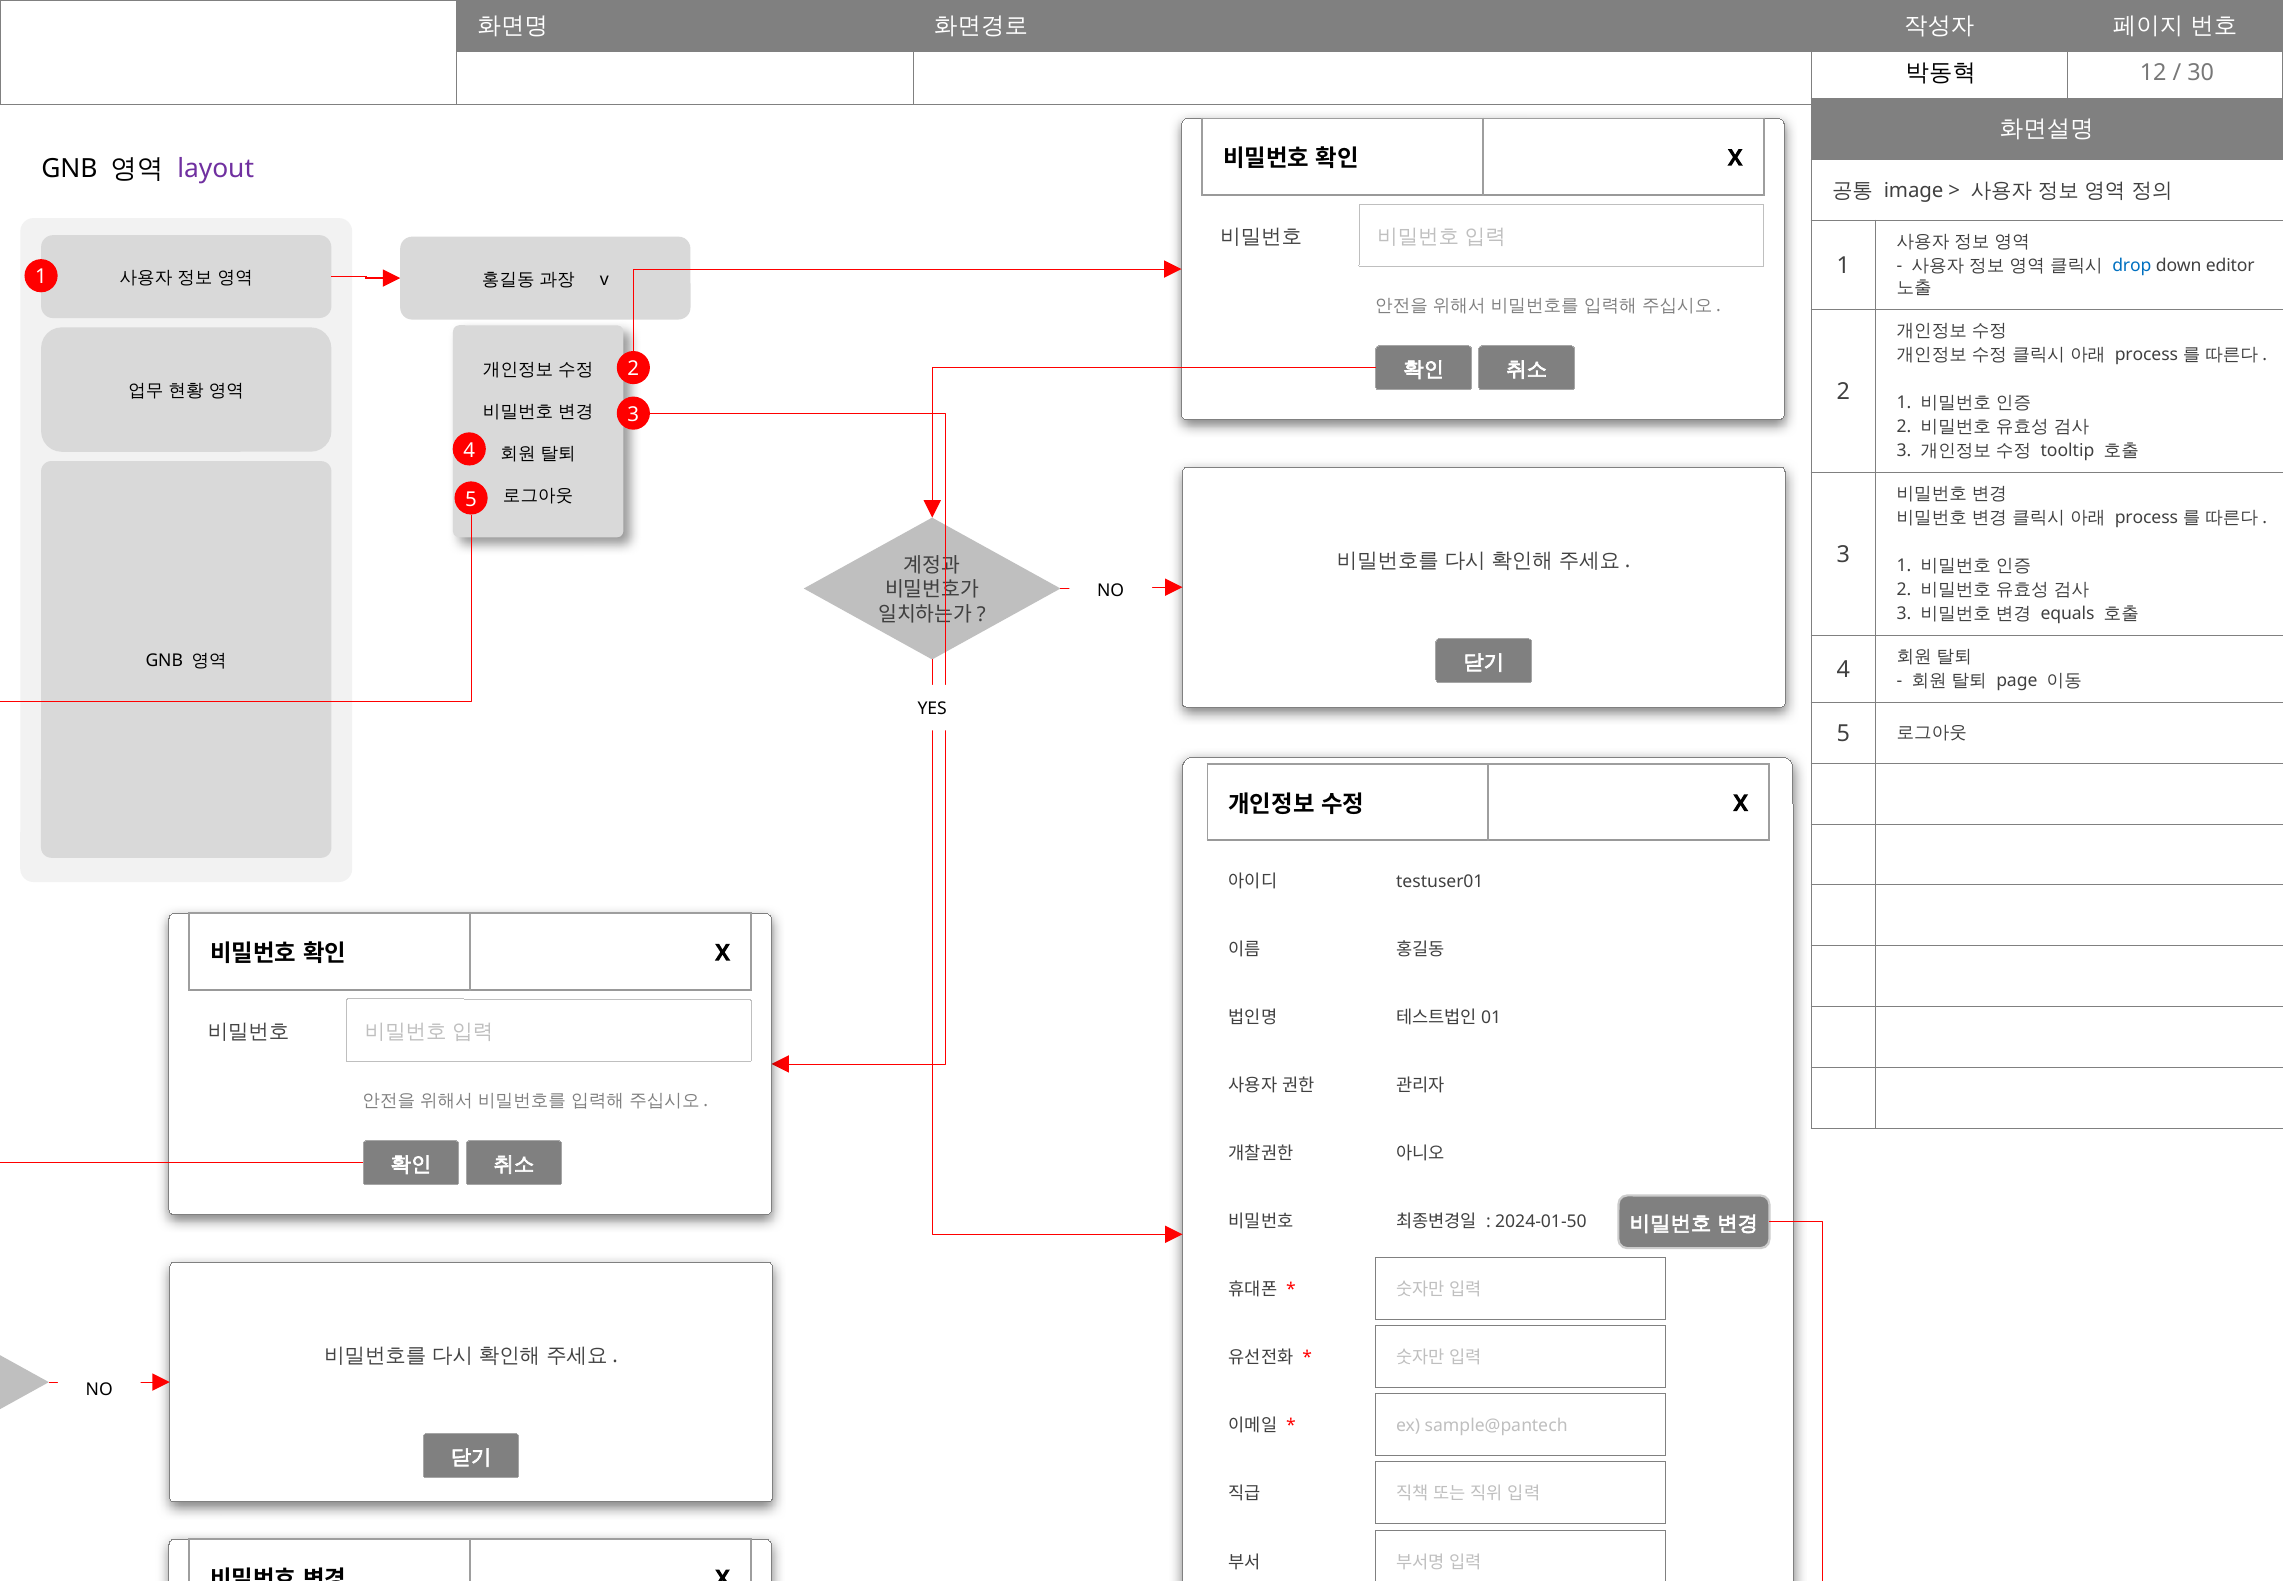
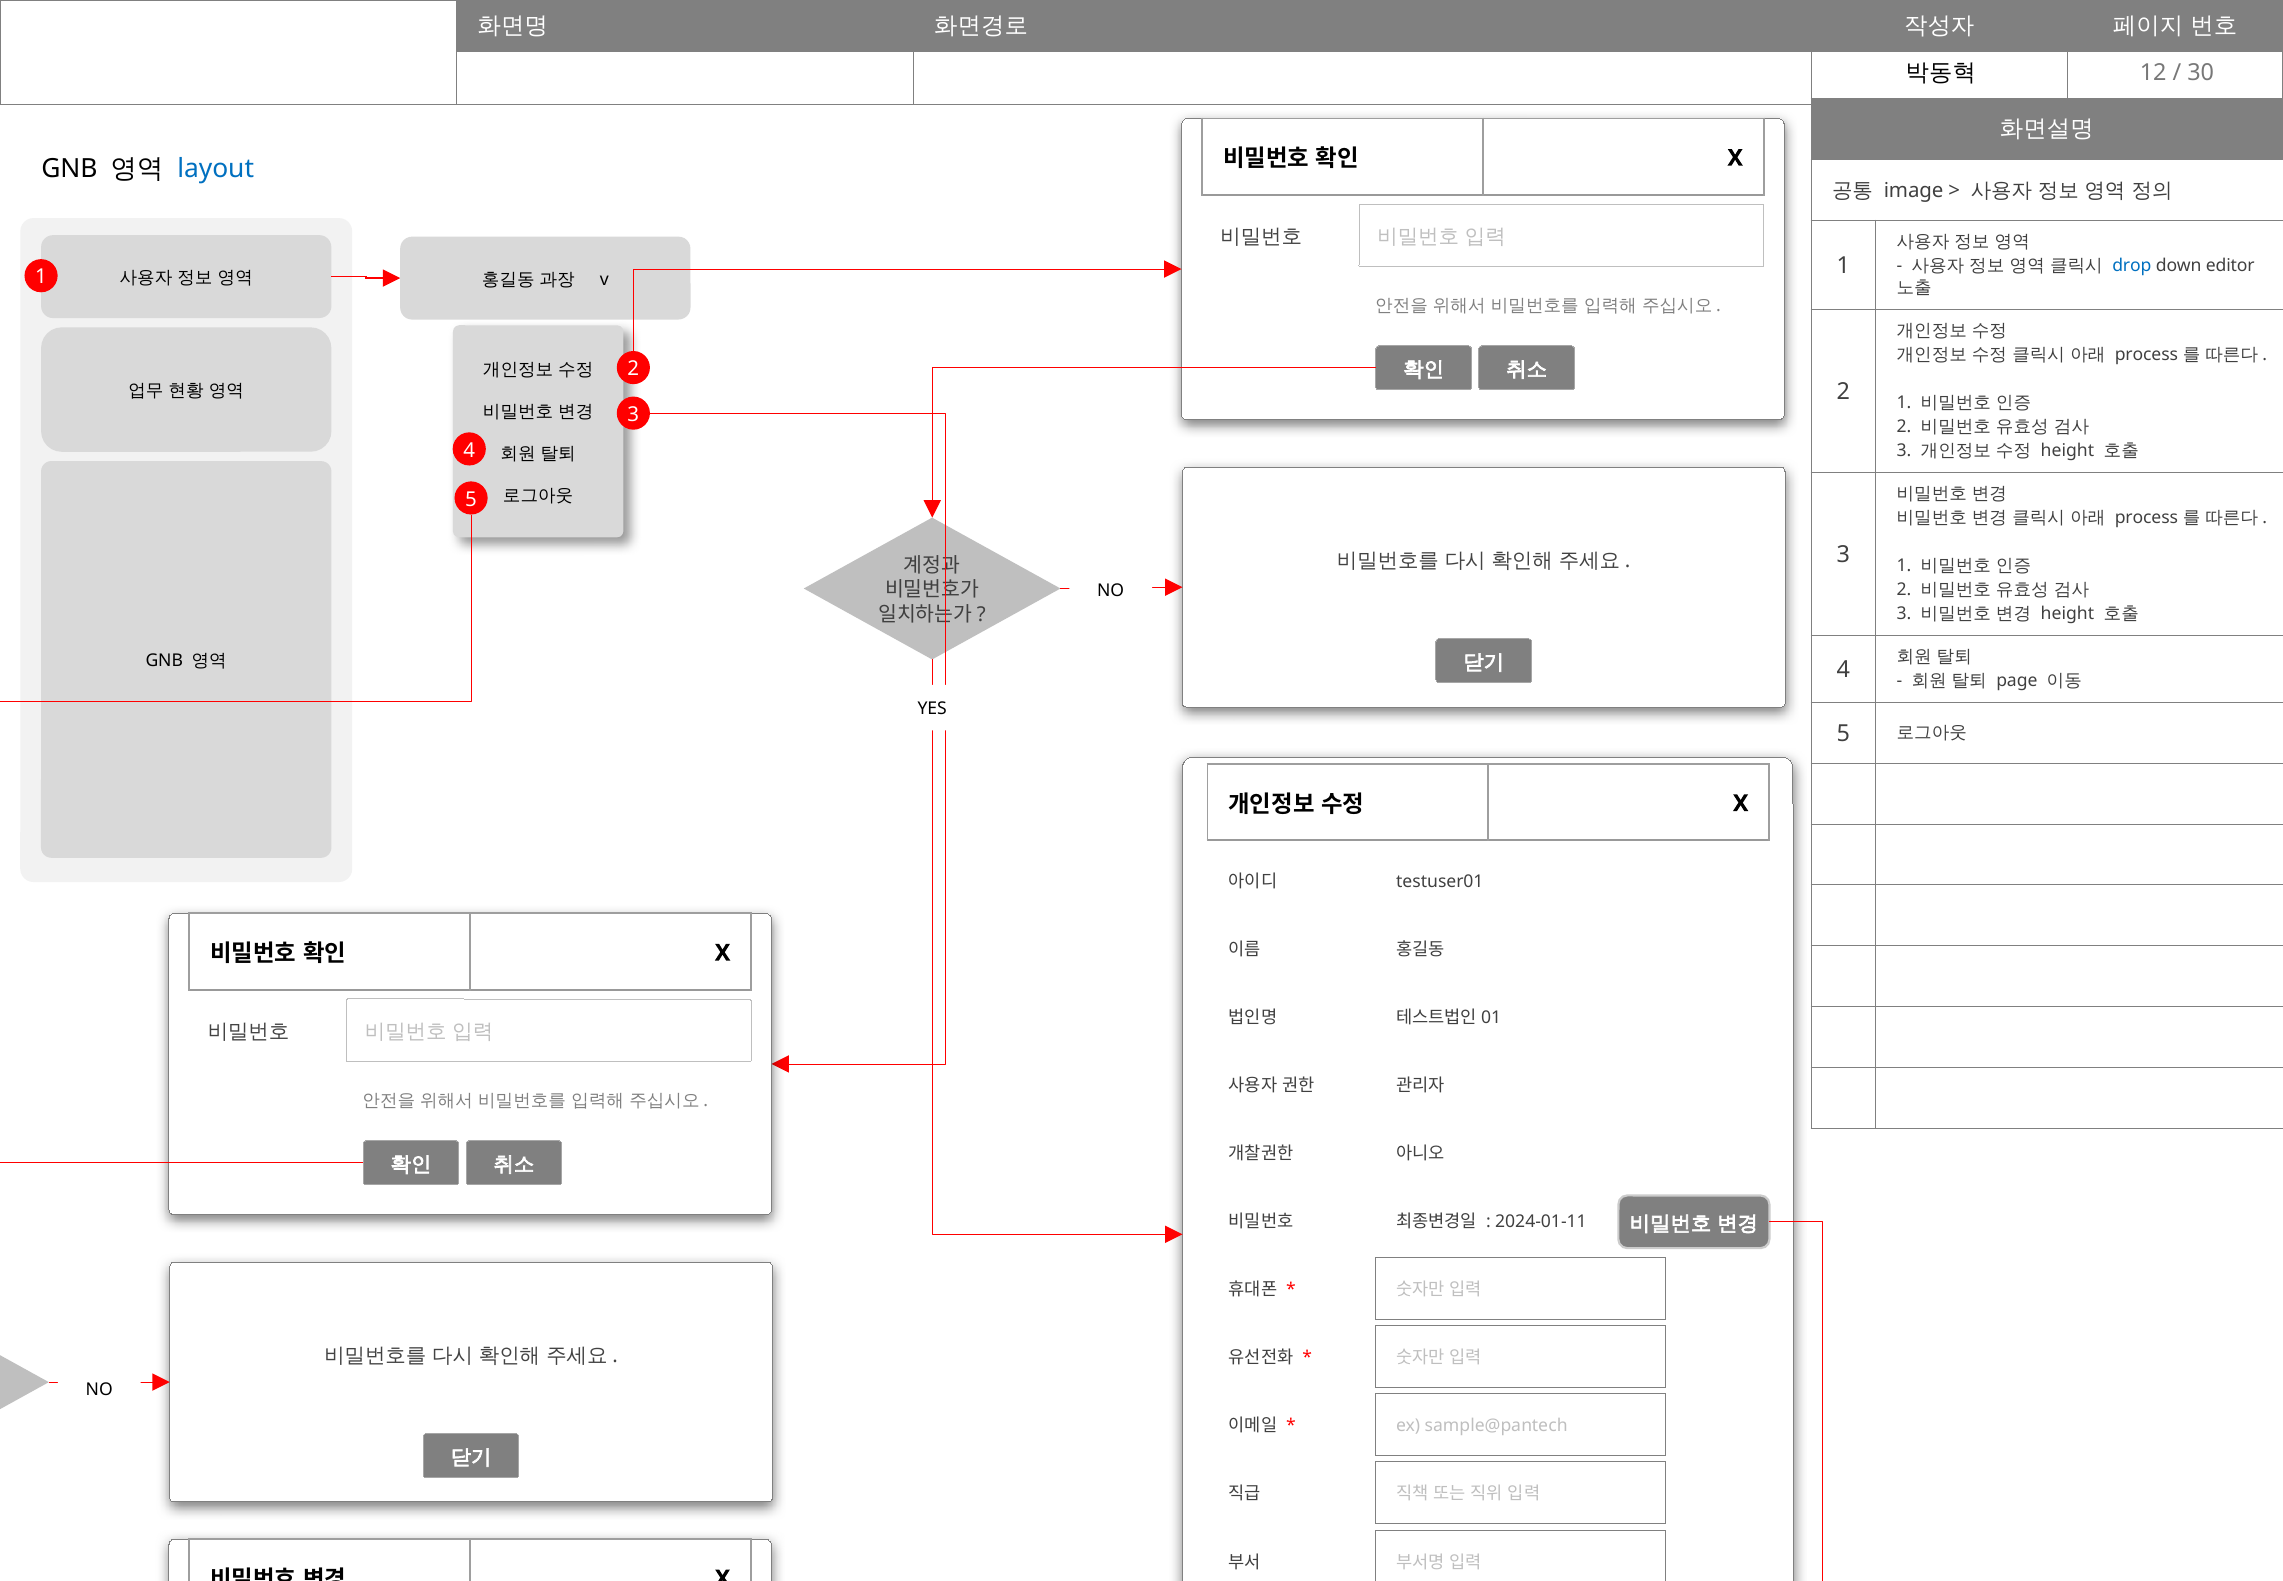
layout colour: purple -> blue (216, 169)
tooltip: tooltip -> height (2067, 450)
equals: equals -> height (2067, 613)
2024-01-50: 2024-01-50 -> 2024-01-11 (1541, 1221)
